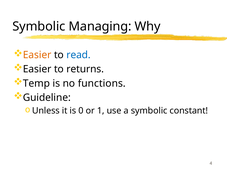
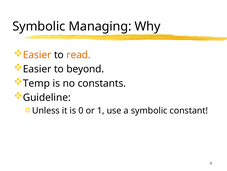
read colour: blue -> orange (79, 55)
returns: returns -> beyond (85, 69)
functions: functions -> constants (102, 83)
